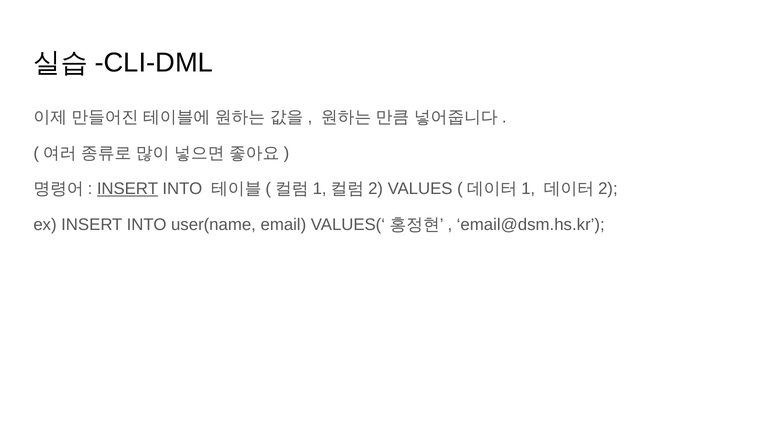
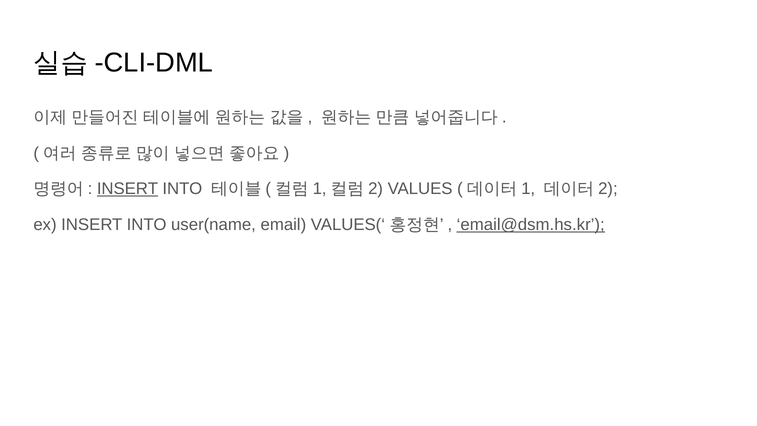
email@dsm.hs.kr underline: none -> present (531, 225)
